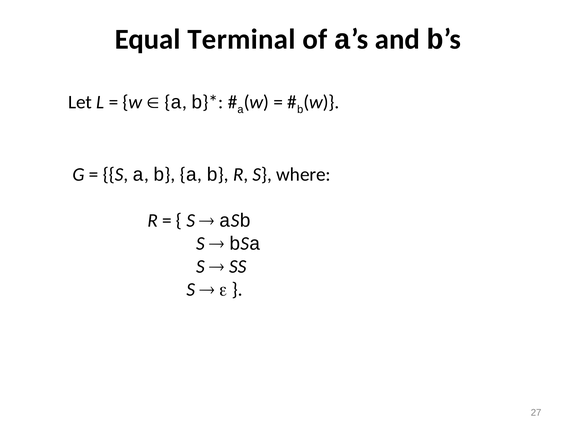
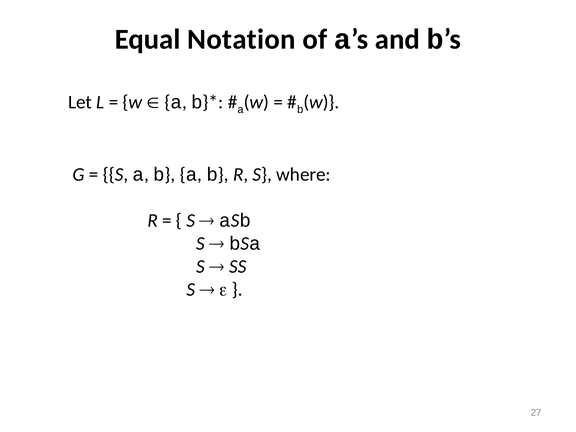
Terminal: Terminal -> Notation (241, 39)
